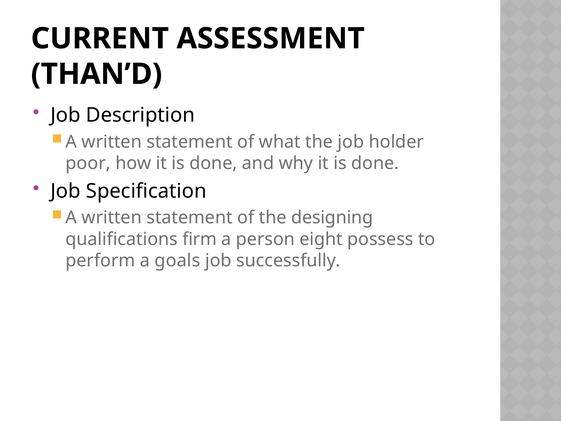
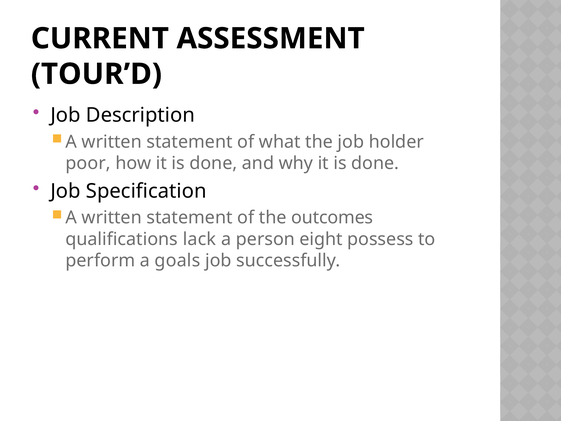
THAN’D: THAN’D -> TOUR’D (96, 74)
designing: designing -> outcomes (332, 218)
firm: firm -> lack (199, 239)
